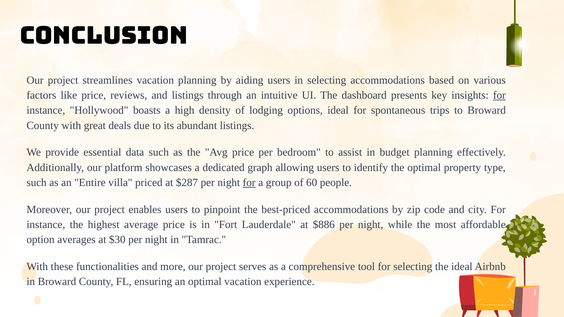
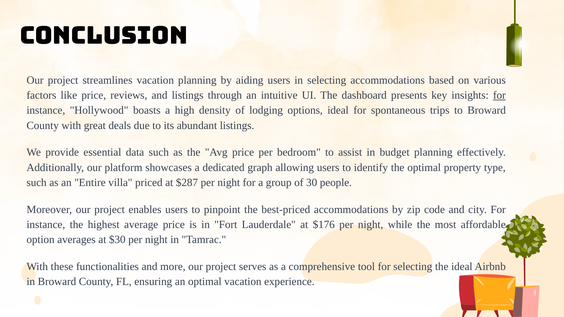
for underline: present -> none (249, 183)
60: 60 -> 30 (312, 183)
$886: $886 -> $176 (324, 225)
